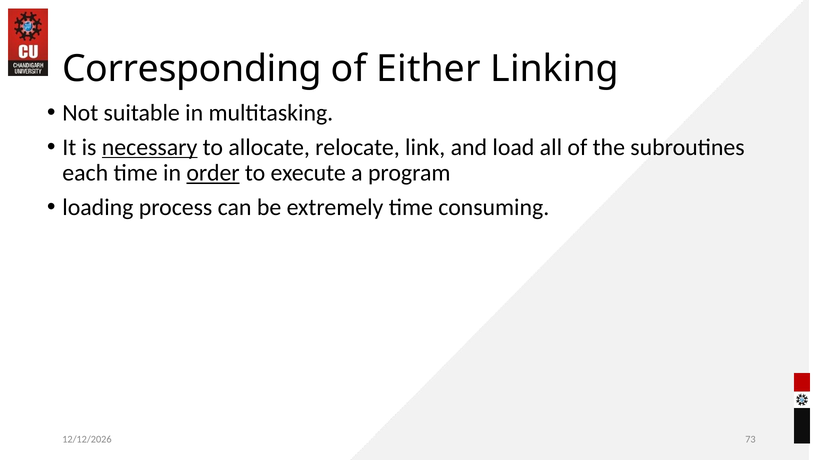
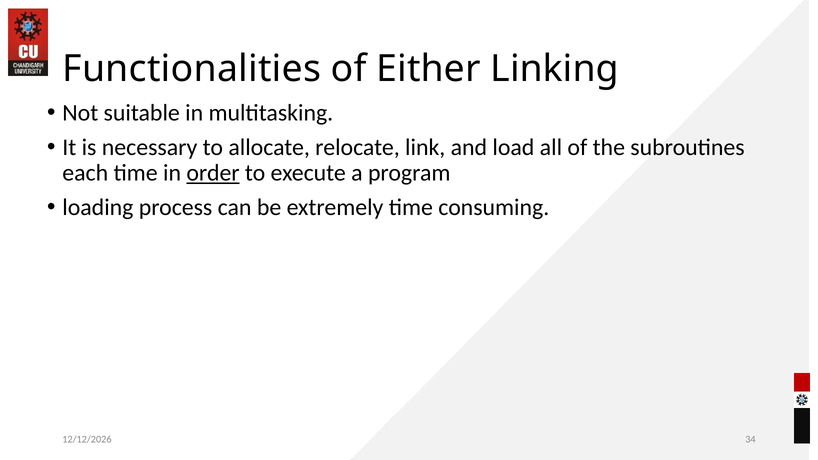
Corresponding: Corresponding -> Functionalities (192, 69)
necessary underline: present -> none (150, 147)
73: 73 -> 34 (750, 439)
